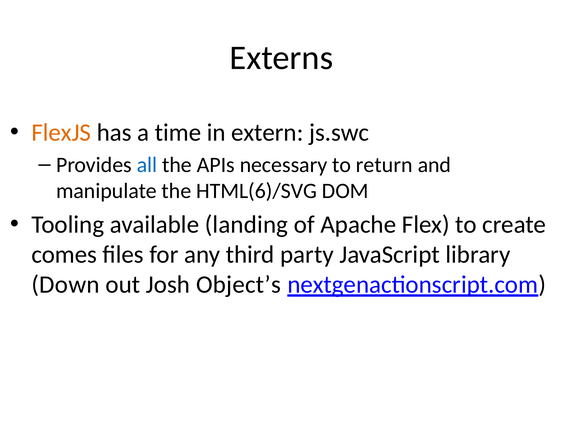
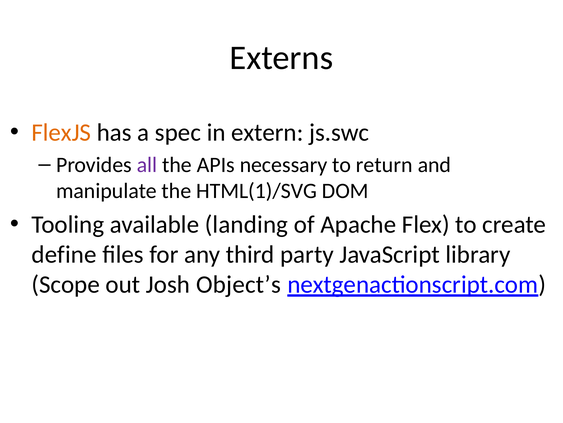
time: time -> spec (178, 132)
all colour: blue -> purple (147, 164)
HTML(6)/SVG: HTML(6)/SVG -> HTML(1)/SVG (257, 191)
comes: comes -> define (64, 254)
Down: Down -> Scope (66, 284)
